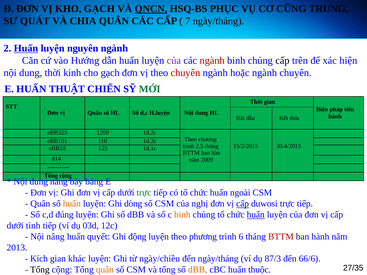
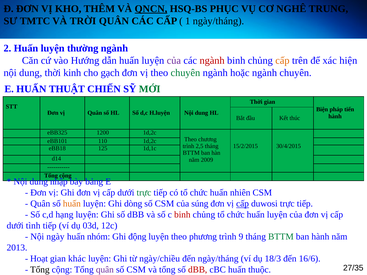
KHO GẠCH: GẠCH -> THÊM (99, 9)
CŨNG: CŨNG -> NGHÊ (291, 9)
QUÁT: QUÁT -> TMTC (35, 21)
CHIA: CHIA -> TRỜI (83, 21)
7: 7 -> 1 (188, 21)
Huấn underline: present -> none (26, 48)
nguyên: nguyên -> thường (83, 48)
cấp colour: black -> orange (282, 61)
chuyên colour: red -> green (185, 73)
năng: năng -> nhập (59, 182)
ngoài: ngoài -> nhiên (240, 193)
nghị: nghị -> súng (200, 204)
đúng: đúng -> hạng (64, 215)
binh colour: orange -> red (182, 215)
huấn underline: present -> none (256, 215)
nâng: nâng -> ngày (55, 237)
quyết: quyết -> nhóm (99, 237)
6: 6 -> 9 (241, 237)
BTTM colour: red -> green (281, 237)
Kích: Kích -> Hoạt (39, 259)
87/3: 87/3 -> 18/3 (273, 259)
66/6: 66/6 -> 16/6 (310, 259)
quân colour: orange -> purple (105, 270)
dBB colour: orange -> red (198, 270)
